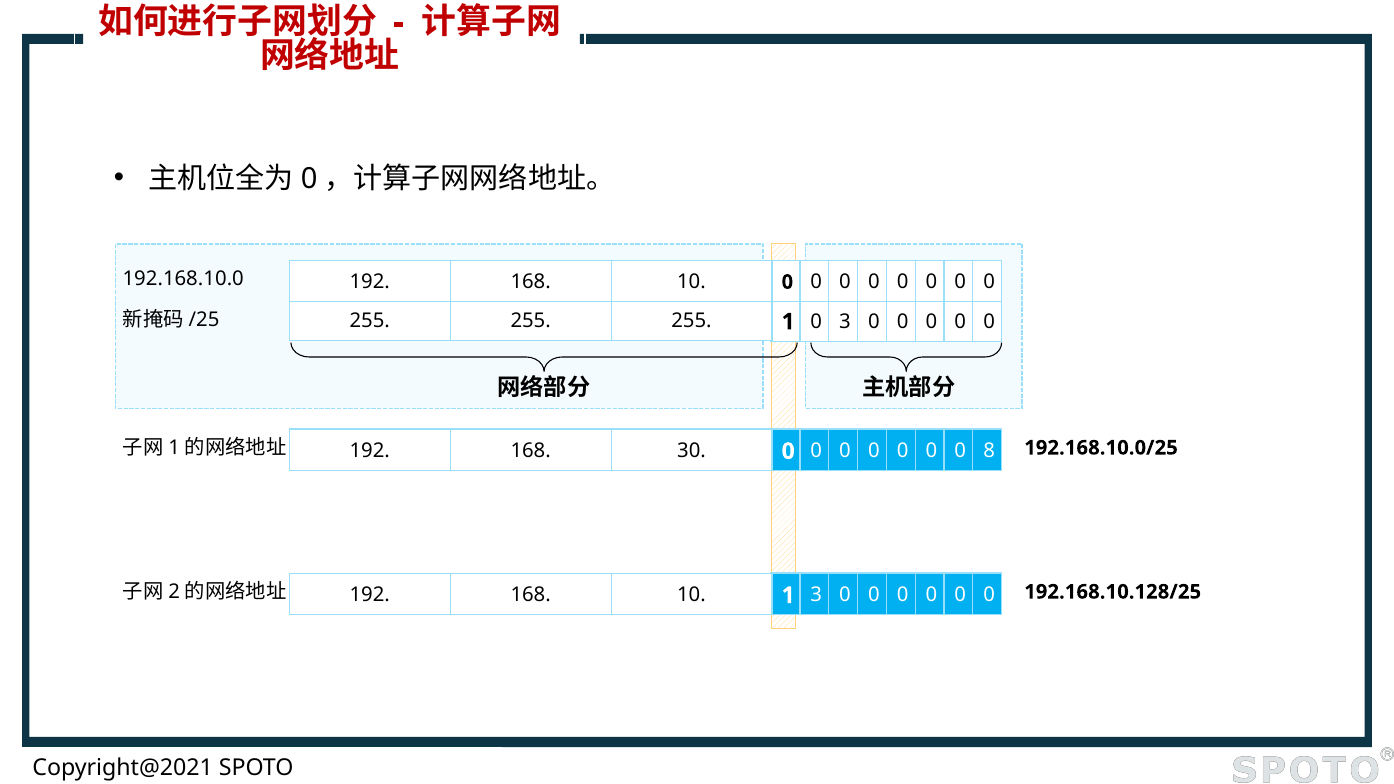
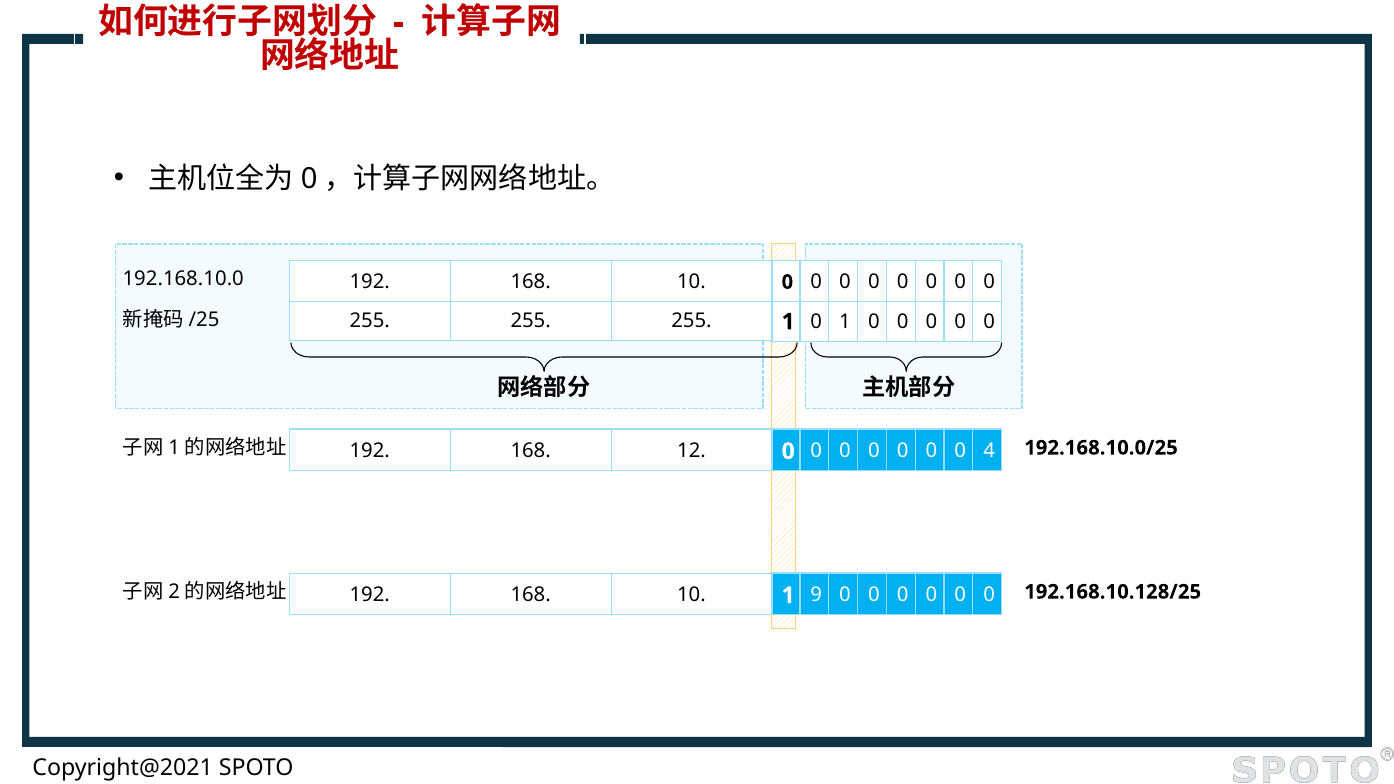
0 3: 3 -> 1 (845, 322)
30: 30 -> 12 (692, 451)
8: 8 -> 4 (989, 451)
1 3: 3 -> 9 (816, 595)
